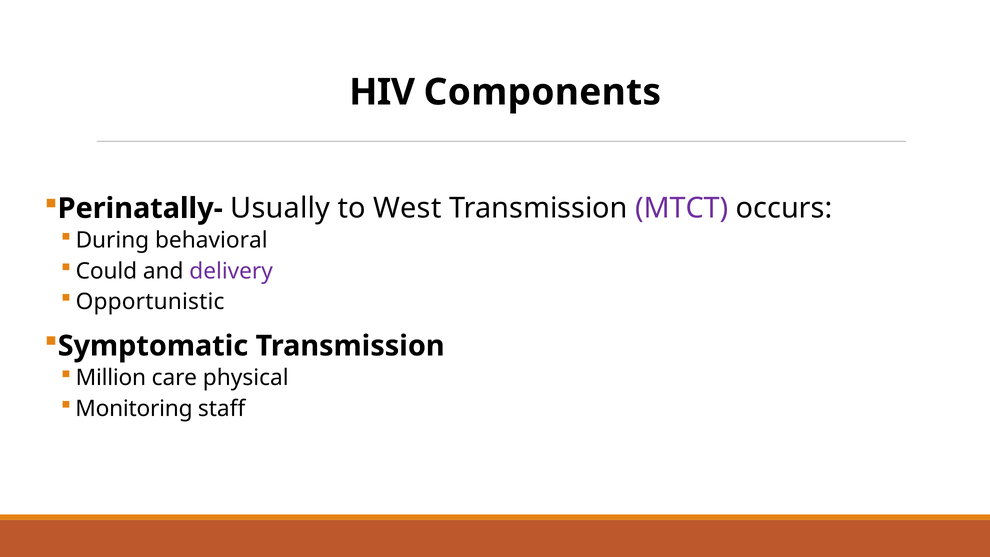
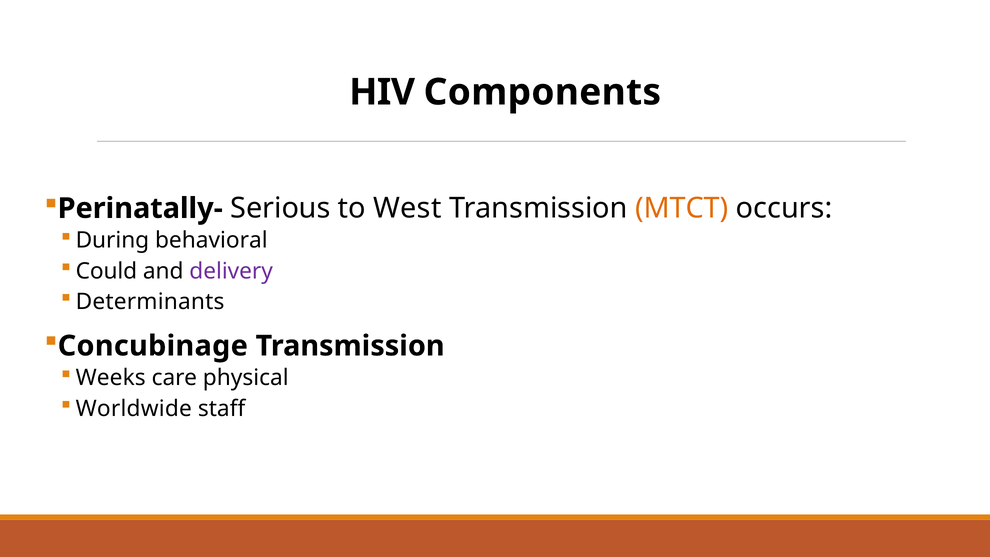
Usually: Usually -> Serious (280, 208)
MTCT colour: purple -> orange (682, 208)
Opportunistic: Opportunistic -> Determinants (150, 302)
Symptomatic: Symptomatic -> Concubinage (153, 346)
Million: Million -> Weeks (111, 378)
Monitoring: Monitoring -> Worldwide (134, 409)
